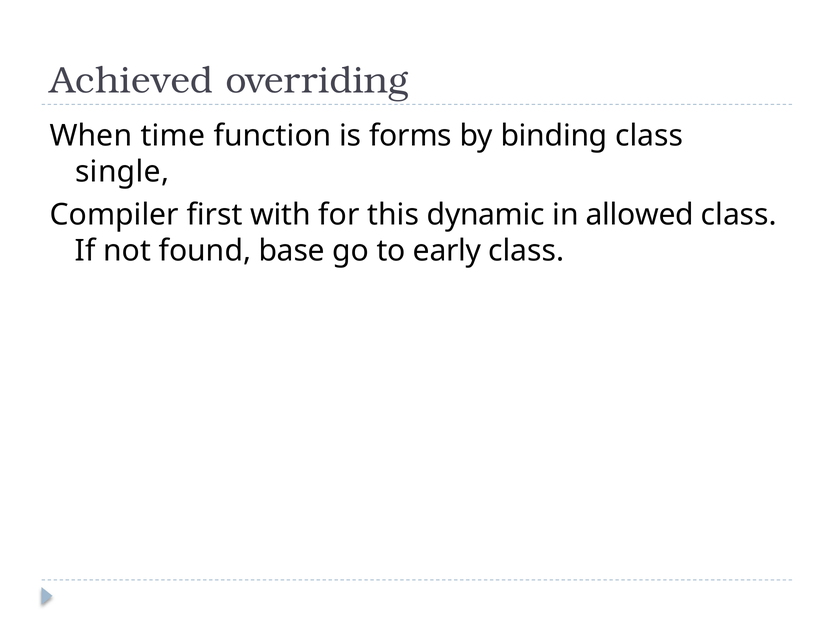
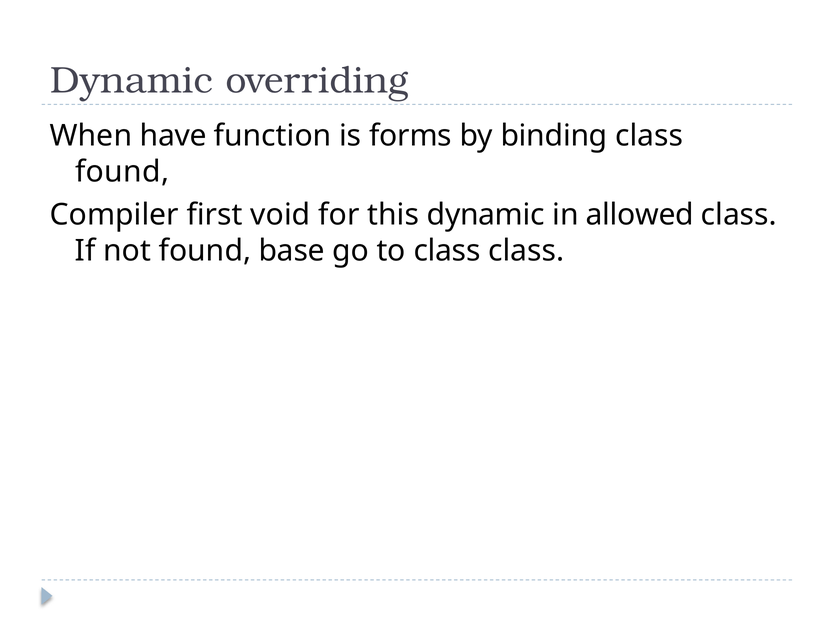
Achieved: Achieved -> Dynamic (132, 80)
time: time -> have (173, 135)
single: single -> found (122, 172)
with: with -> void (280, 215)
to early: early -> class (447, 251)
